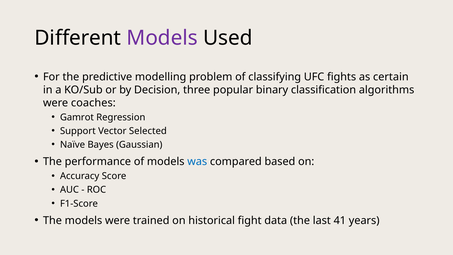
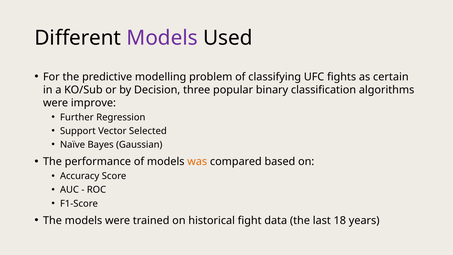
coaches: coaches -> improve (93, 103)
Gamrot: Gamrot -> Further (77, 117)
was colour: blue -> orange (197, 162)
41: 41 -> 18 (340, 220)
